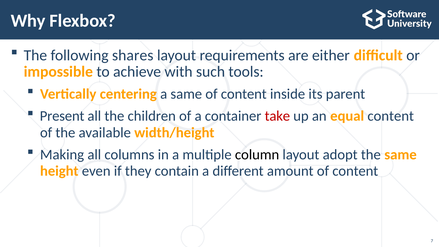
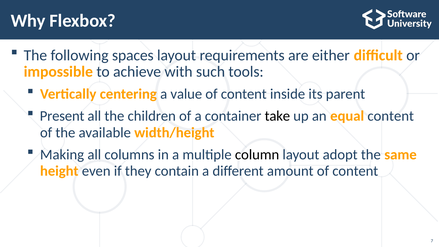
shares: shares -> spaces (133, 55)
a same: same -> value (186, 94)
take colour: red -> black (277, 116)
